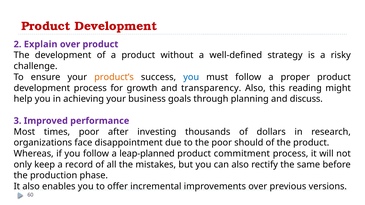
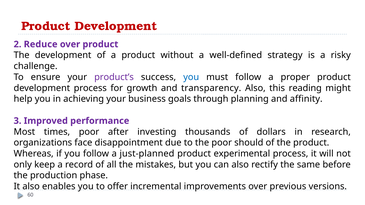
Explain: Explain -> Reduce (41, 44)
product’s colour: orange -> purple (114, 77)
discuss: discuss -> affinity (306, 99)
leap-planned: leap-planned -> just-planned (147, 154)
commitment: commitment -> experimental (242, 154)
